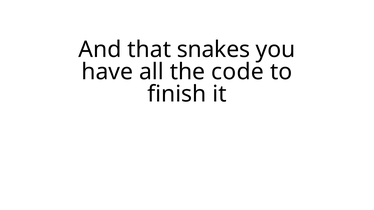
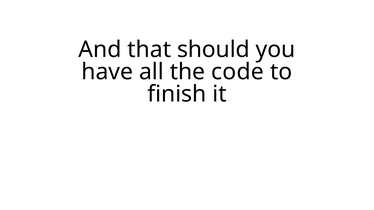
snakes: snakes -> should (213, 50)
